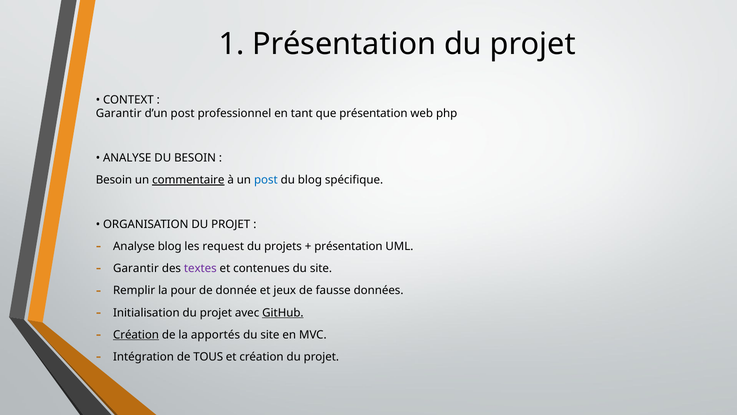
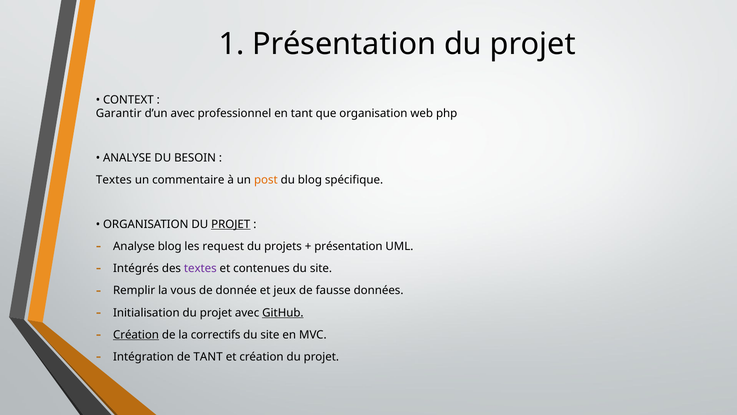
d’un post: post -> avec (183, 113)
que présentation: présentation -> organisation (373, 113)
Besoin: Besoin -> Textes (114, 180)
commentaire underline: present -> none (188, 180)
post colour: blue -> orange (266, 180)
PROJET underline: none -> present (231, 224)
Garantir: Garantir -> Intégrés (136, 268)
pour: pour -> vous (183, 290)
apportés: apportés -> correctifs (216, 335)
de TOUS: TOUS -> TANT (208, 357)
